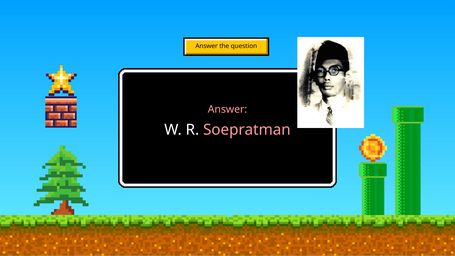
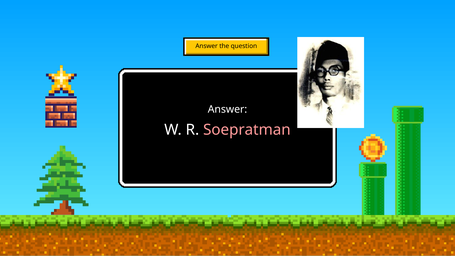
Answer colour: pink -> white (227, 109)
